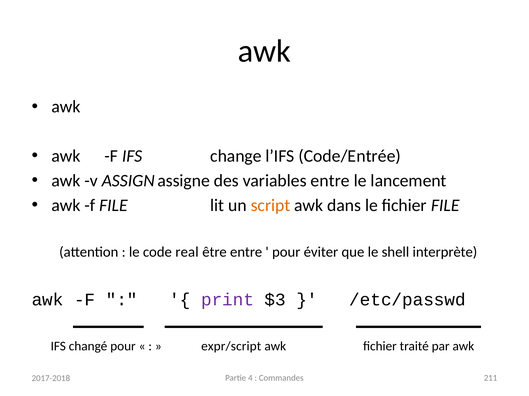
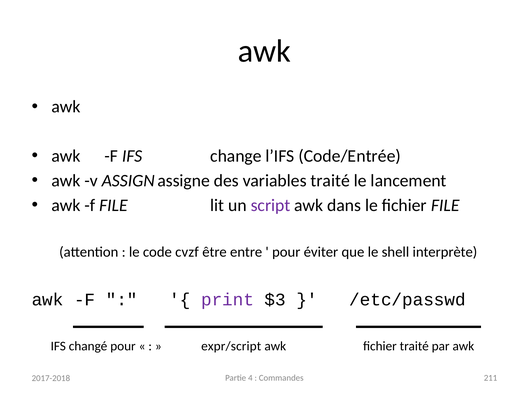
variables entre: entre -> traité (330, 181)
script colour: orange -> purple (270, 206)
real: real -> cvzf (187, 253)
